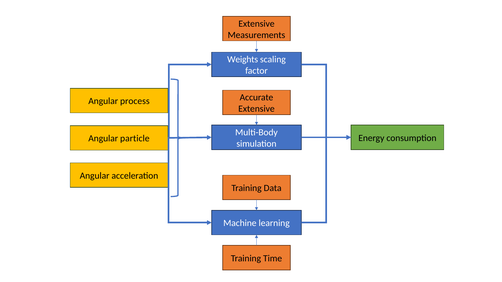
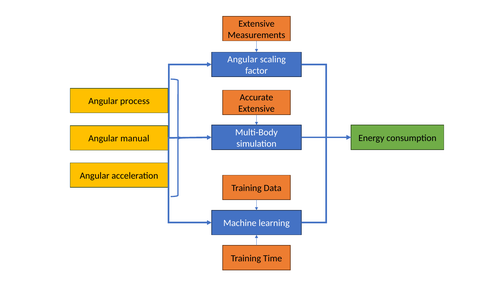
Weights: Weights -> Angular (243, 60)
particle: particle -> manual (135, 139)
